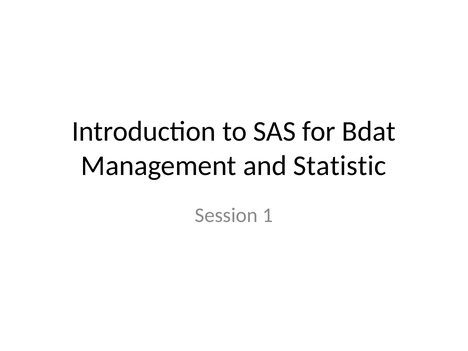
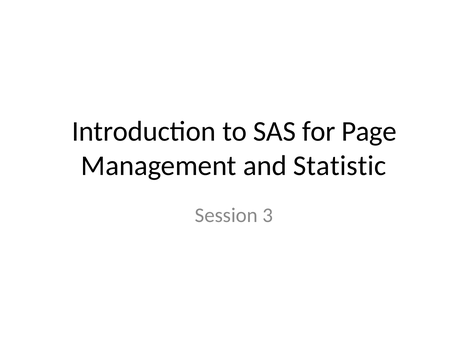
Bdat: Bdat -> Page (369, 131)
1: 1 -> 3 (268, 215)
